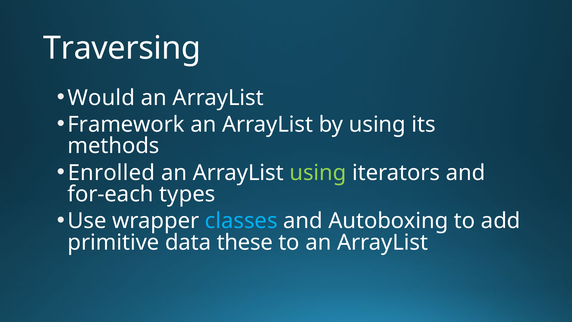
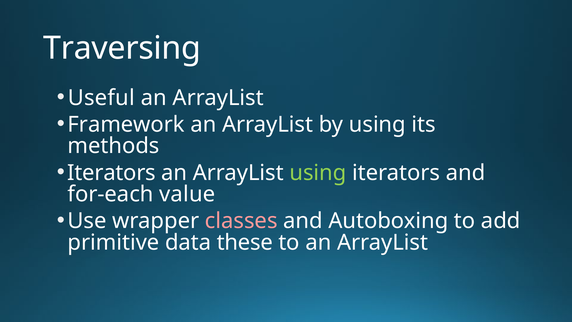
Would: Would -> Useful (101, 98)
Enrolled: Enrolled -> Iterators (112, 173)
types: types -> value (187, 194)
classes colour: light blue -> pink (241, 221)
